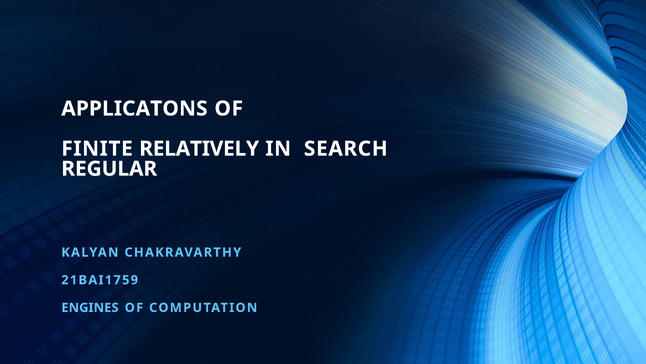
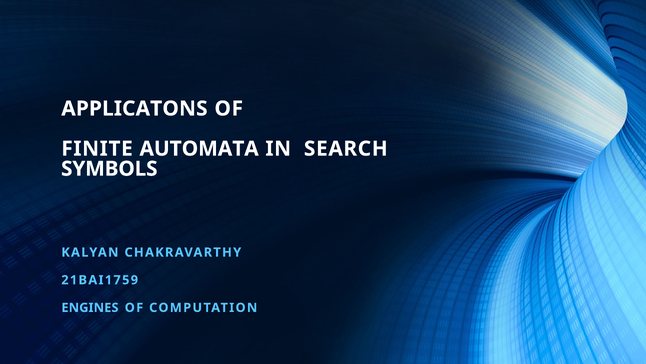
RELATIVELY: RELATIVELY -> AUTOMATA (199, 149)
REGULAR: REGULAR -> SYMBOLS (109, 169)
